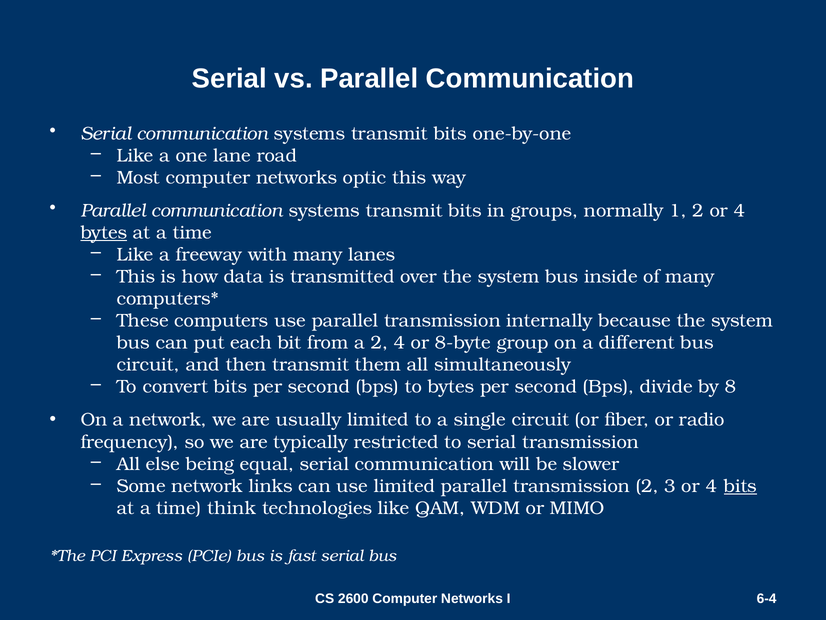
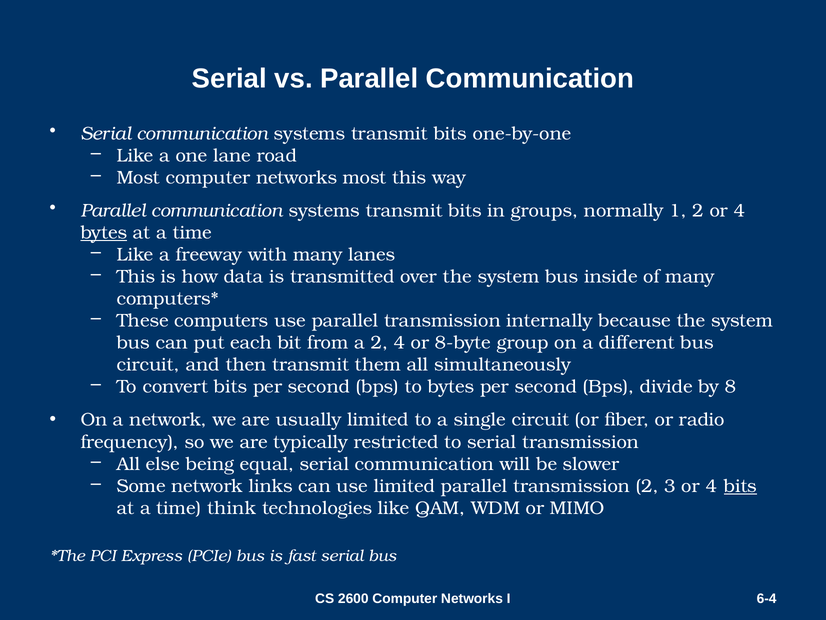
networks optic: optic -> most (365, 177)
